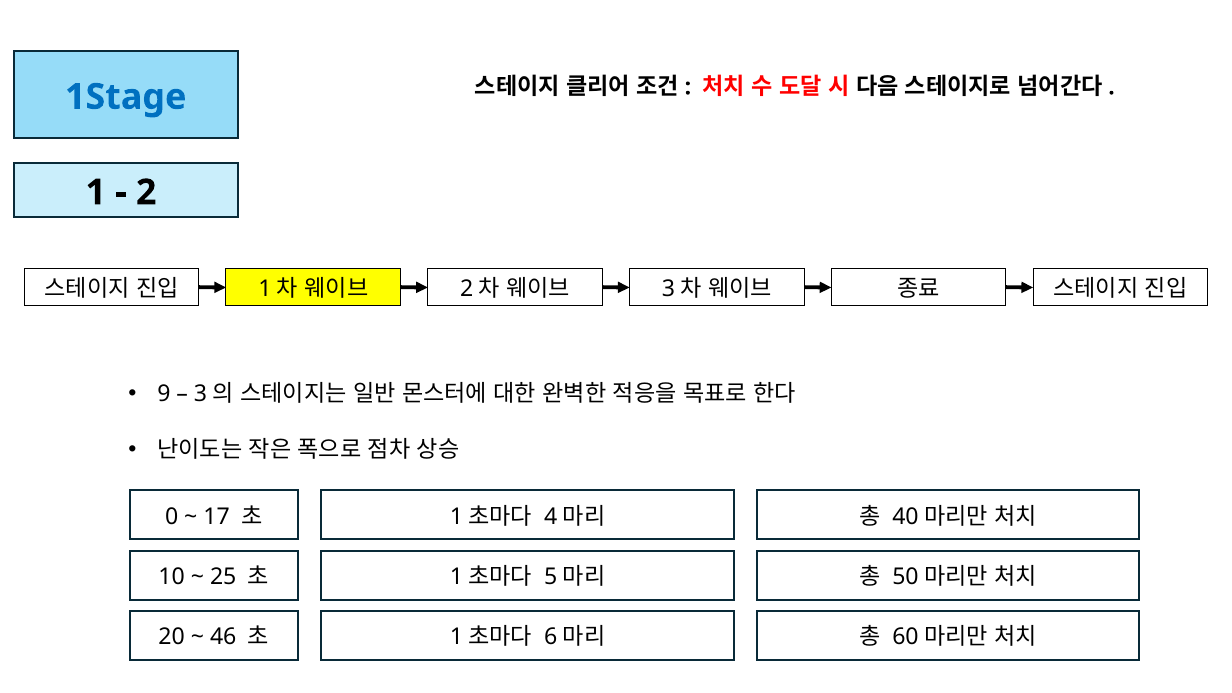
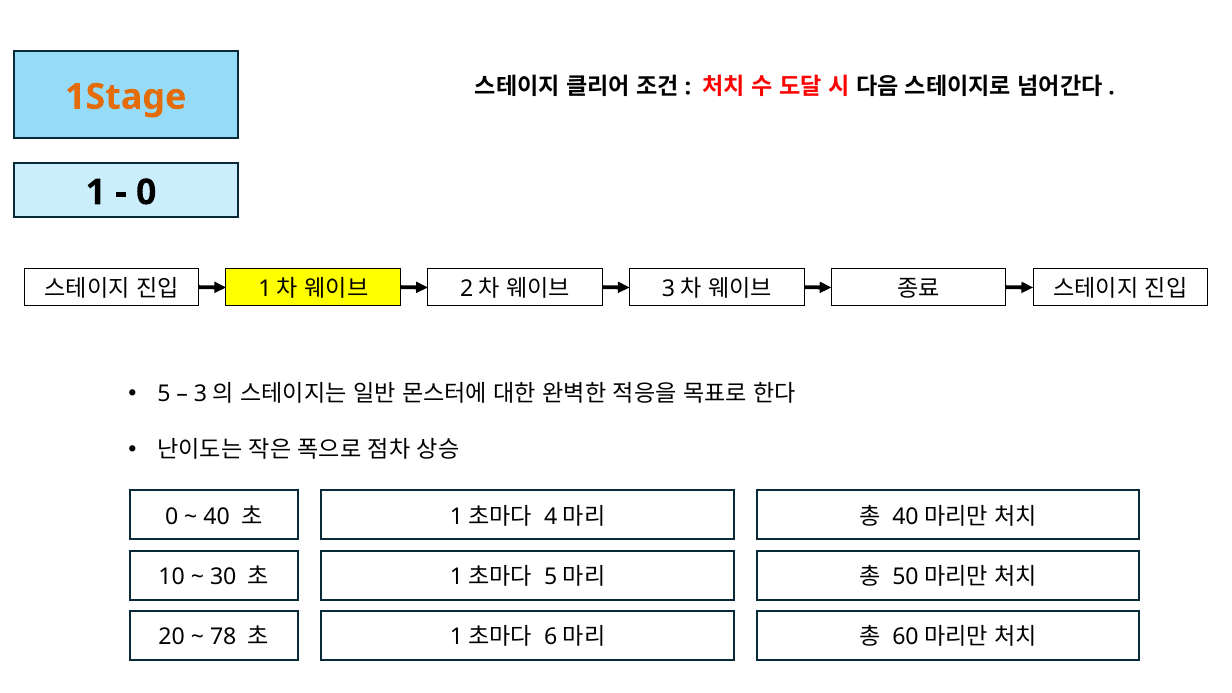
1Stage colour: blue -> orange (126, 97)
2: 2 -> 0 (146, 192)
9: 9 -> 5 (164, 394)
17: 17 -> 40 (217, 516)
25: 25 -> 30 (223, 577)
46: 46 -> 78 (223, 637)
